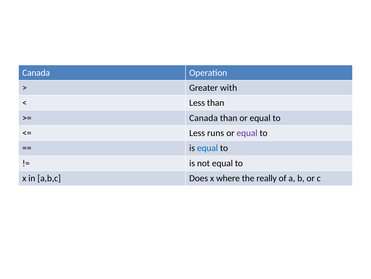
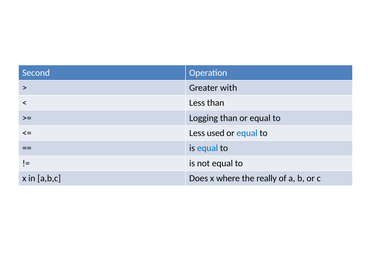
Canada: Canada -> Second (36, 73)
Canada: Canada -> Logging (204, 118)
runs: runs -> used (216, 133)
equal colour: purple -> blue (247, 133)
